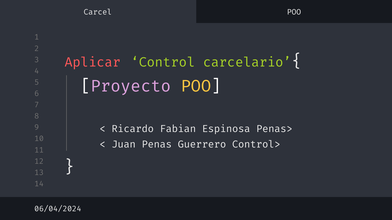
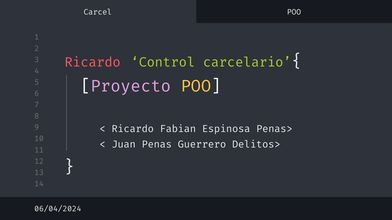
Aplicar: Aplicar -> Ricardo (93, 62)
Control>: Control> -> Delitos> (256, 145)
